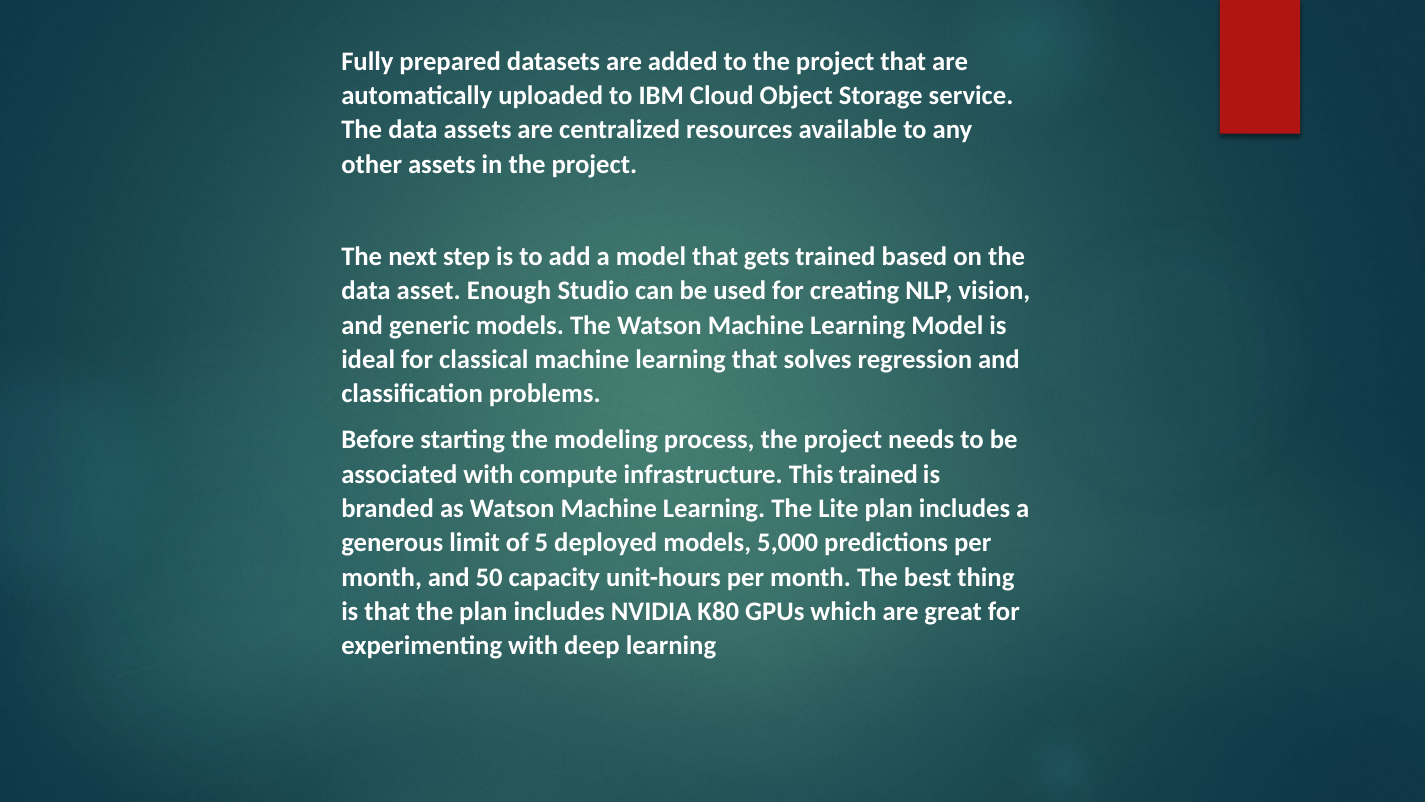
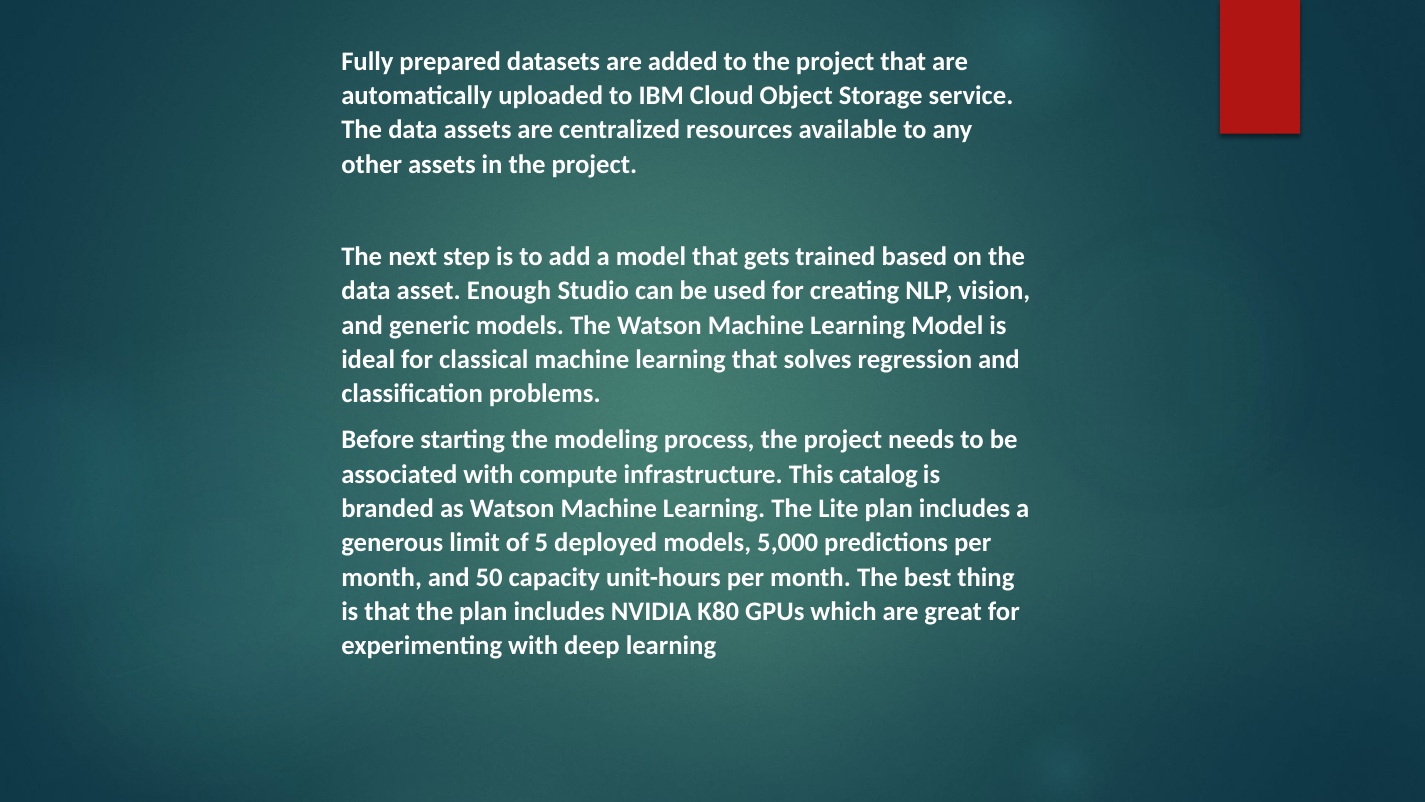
This trained: trained -> catalog (878, 474)
